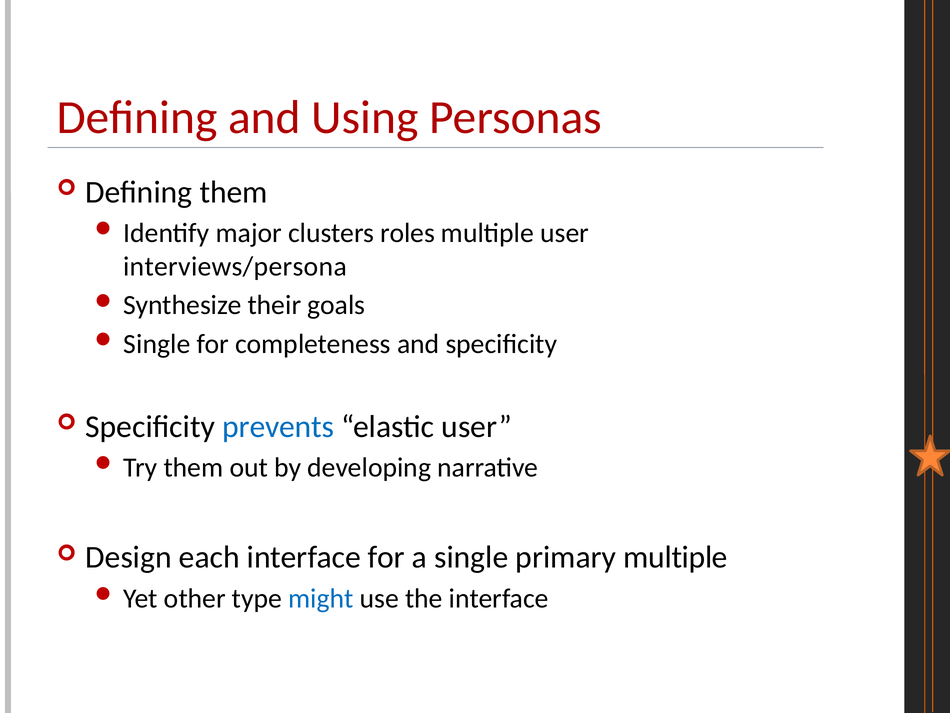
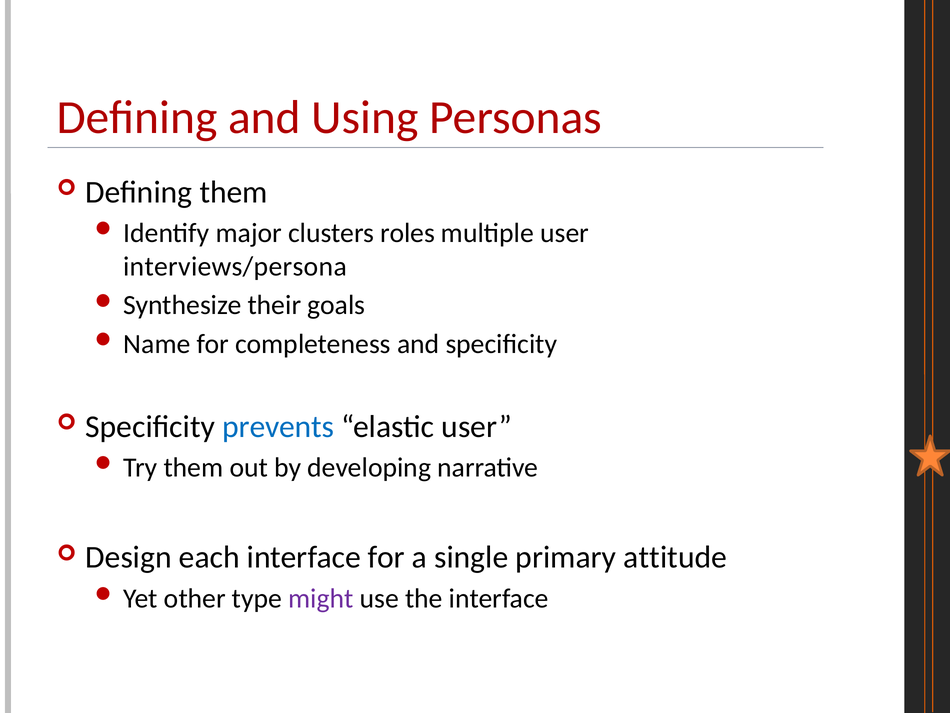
Single: Single -> Name (157, 344)
primary multiple: multiple -> attitude (675, 557)
might colour: blue -> purple (321, 598)
